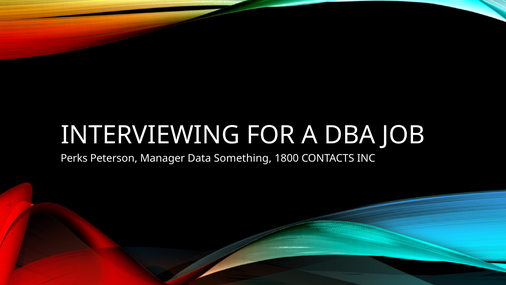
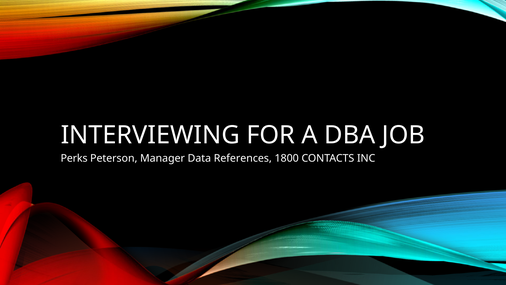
Something: Something -> References (243, 158)
